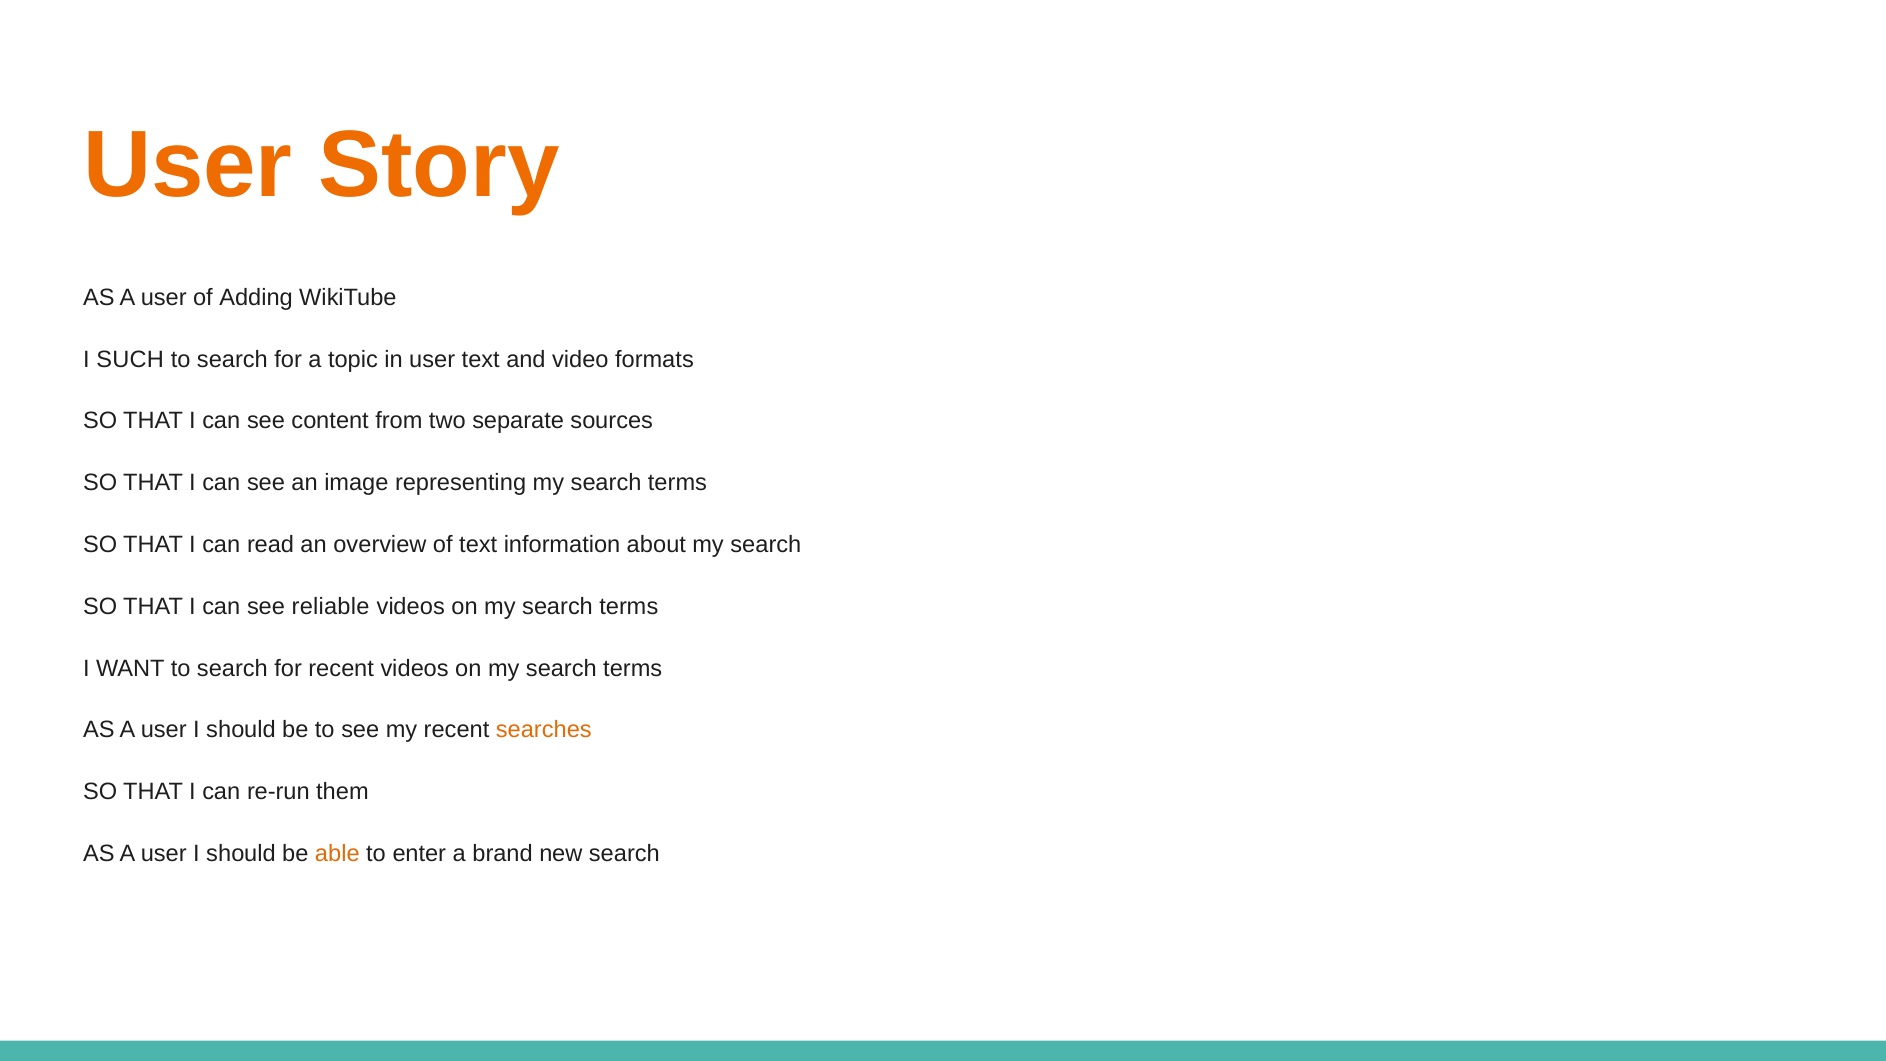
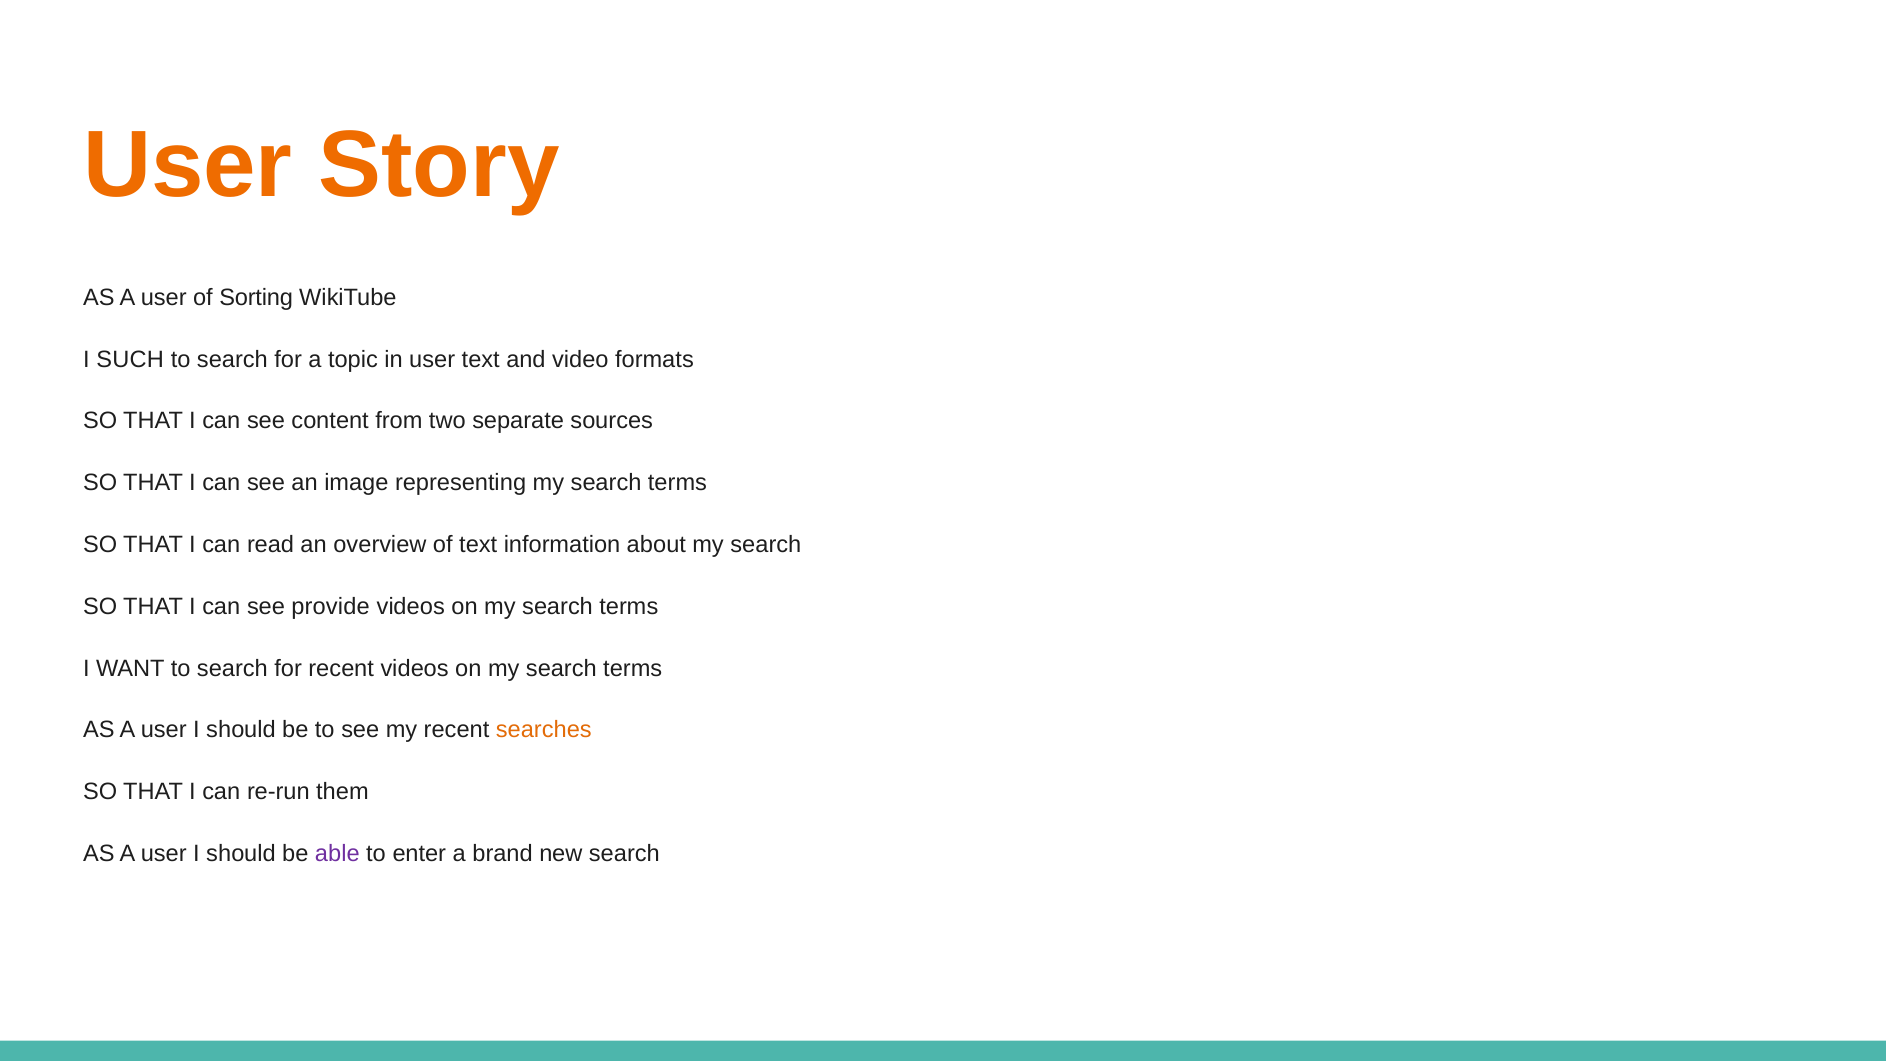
Adding: Adding -> Sorting (256, 298)
reliable: reliable -> provide (331, 606)
able colour: orange -> purple (337, 854)
